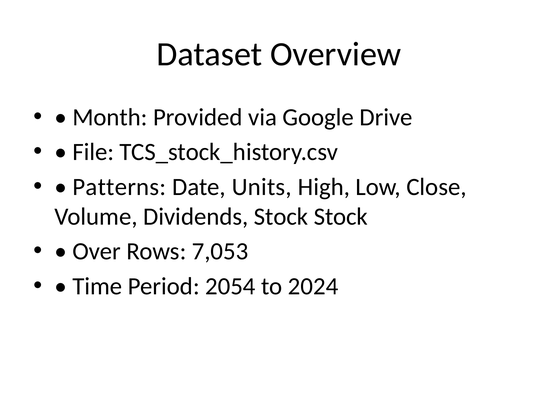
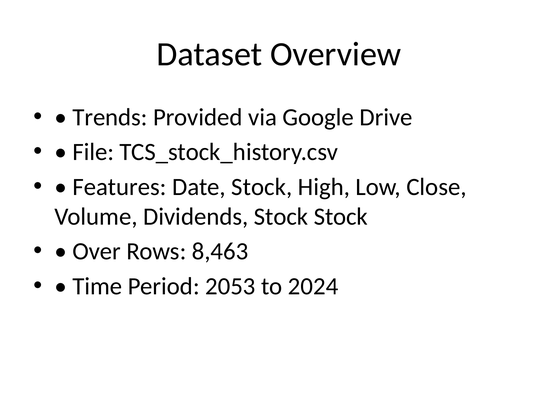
Month: Month -> Trends (110, 117)
Patterns: Patterns -> Features (119, 187)
Date Units: Units -> Stock (262, 187)
7,053: 7,053 -> 8,463 (220, 251)
2054: 2054 -> 2053 (230, 286)
